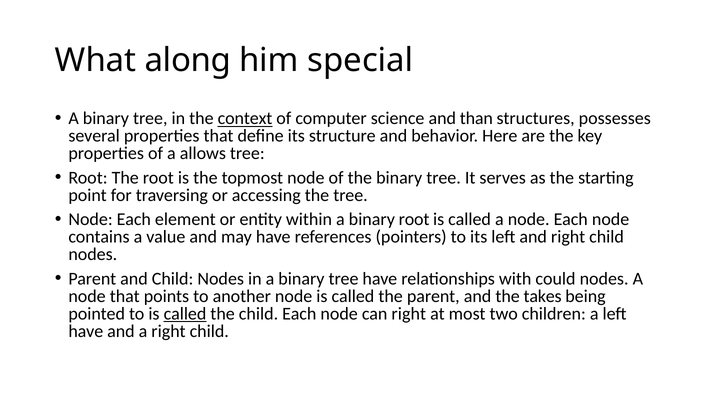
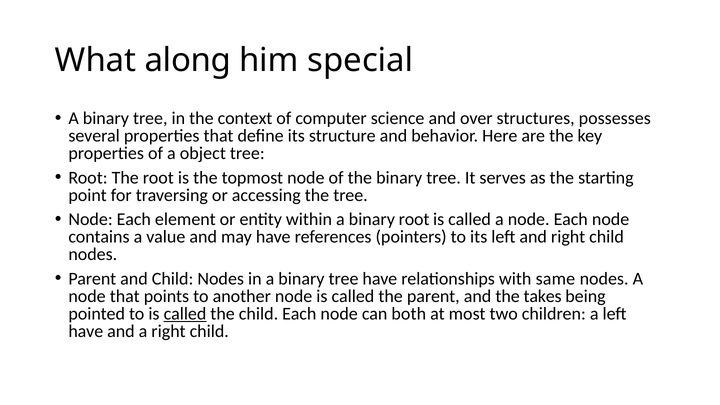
context underline: present -> none (245, 119)
than: than -> over (476, 119)
allows: allows -> object (203, 154)
could: could -> same (555, 279)
can right: right -> both (409, 314)
